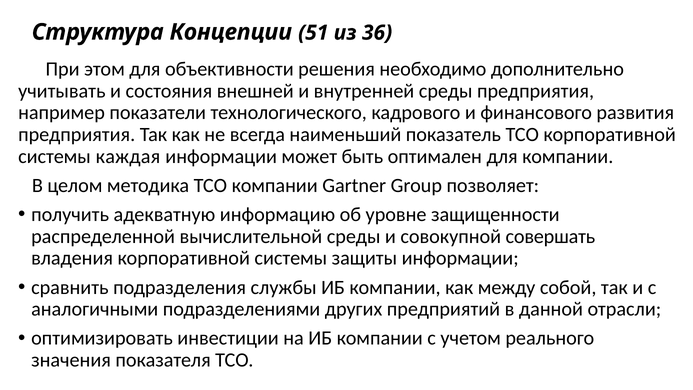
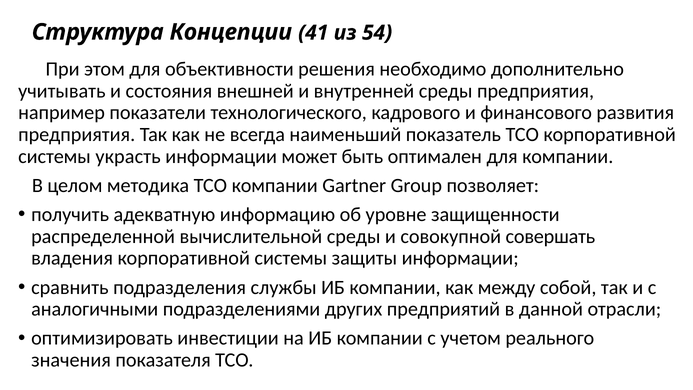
51: 51 -> 41 (313, 33)
36: 36 -> 54 (377, 33)
каждая: каждая -> украсть (128, 156)
